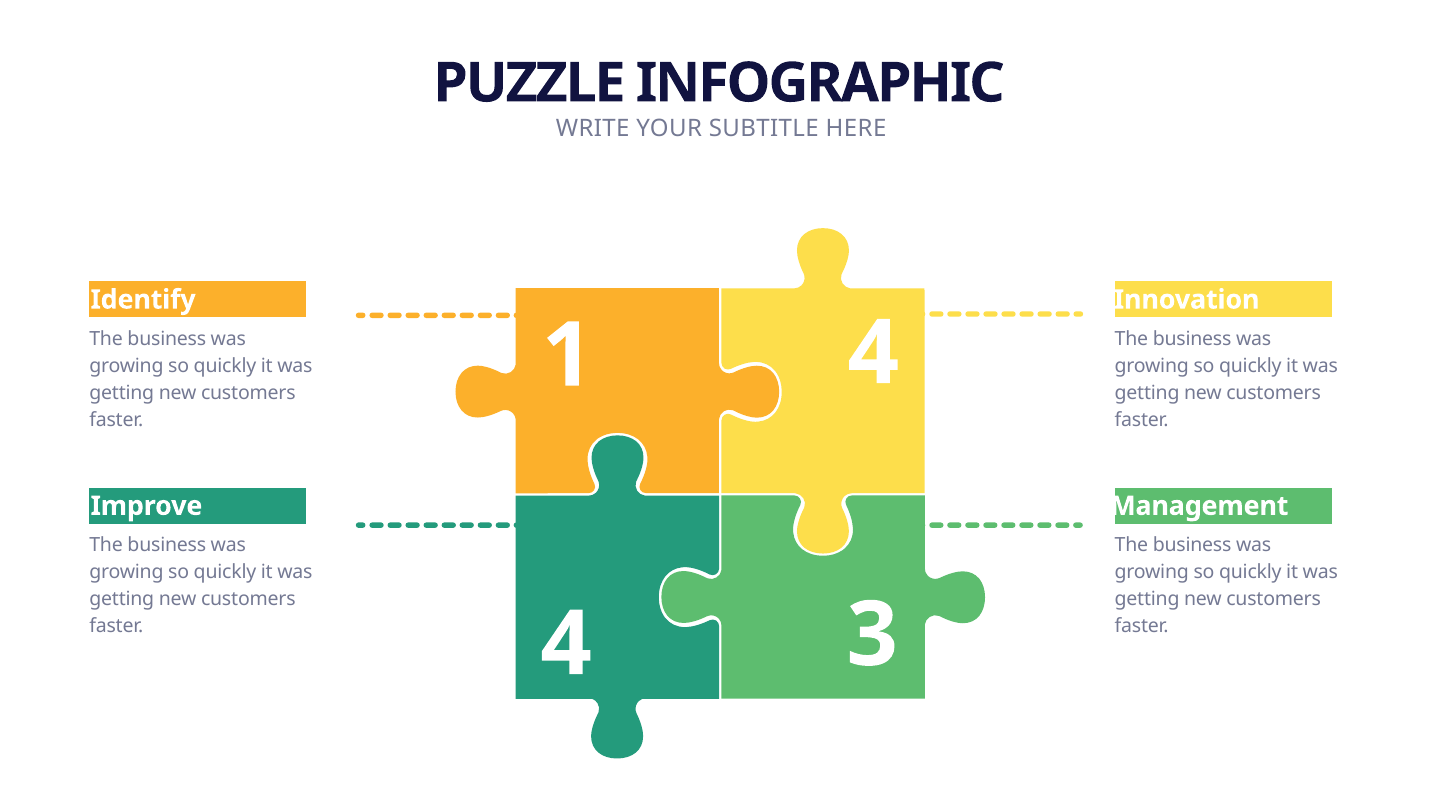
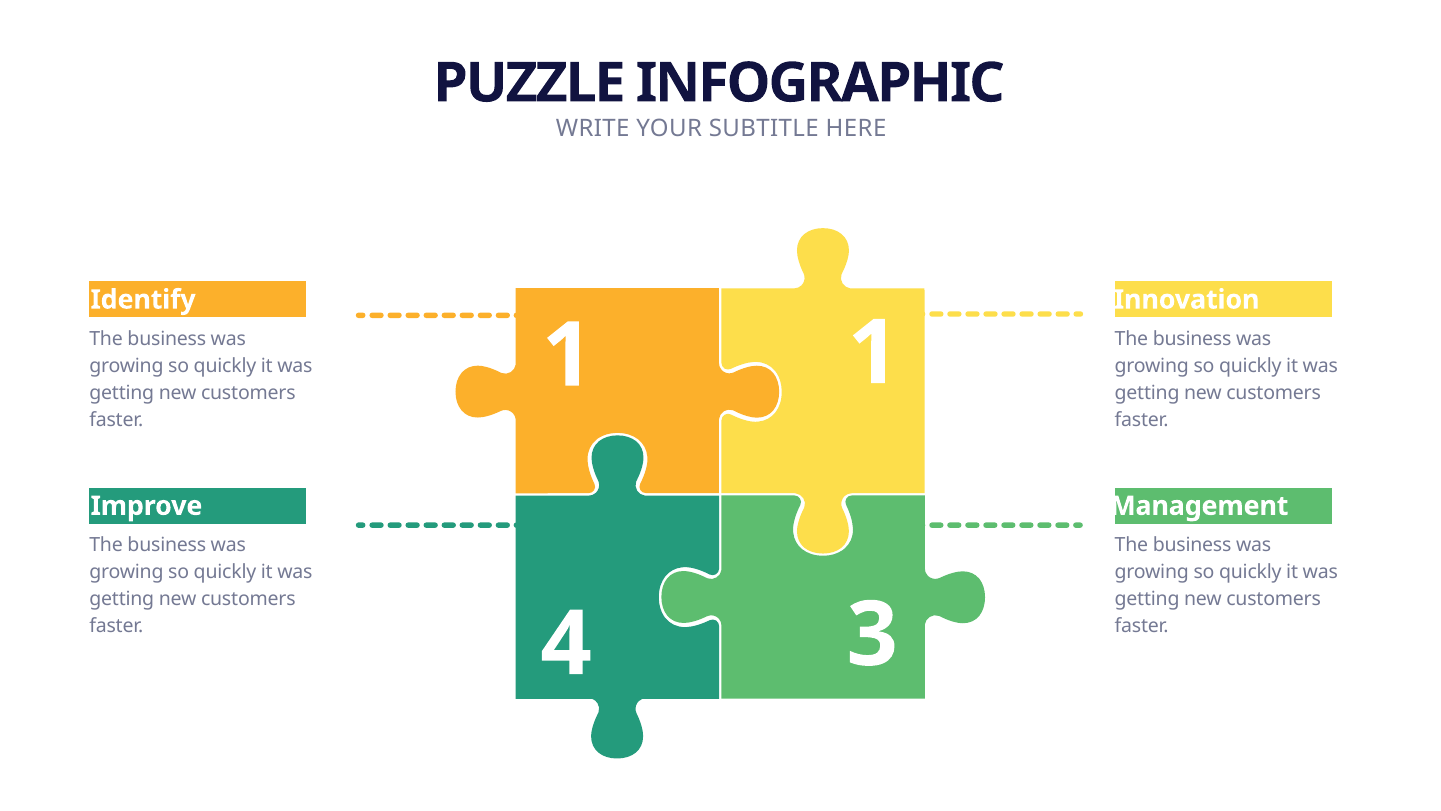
1 4: 4 -> 1 (873, 353)
